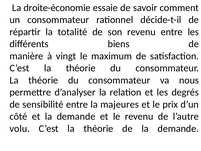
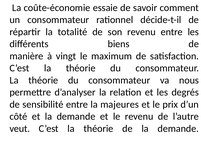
droite-économie: droite-économie -> coûte-économie (57, 8)
volu: volu -> veut (20, 128)
